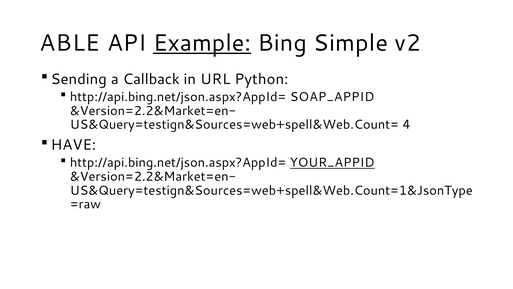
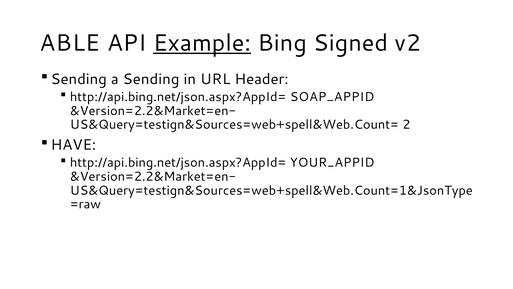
Simple: Simple -> Signed (351, 43)
a Callback: Callback -> Sending (151, 79)
Python: Python -> Header (261, 79)
4: 4 -> 2 (406, 124)
YOUR_APPID underline: present -> none (332, 162)
